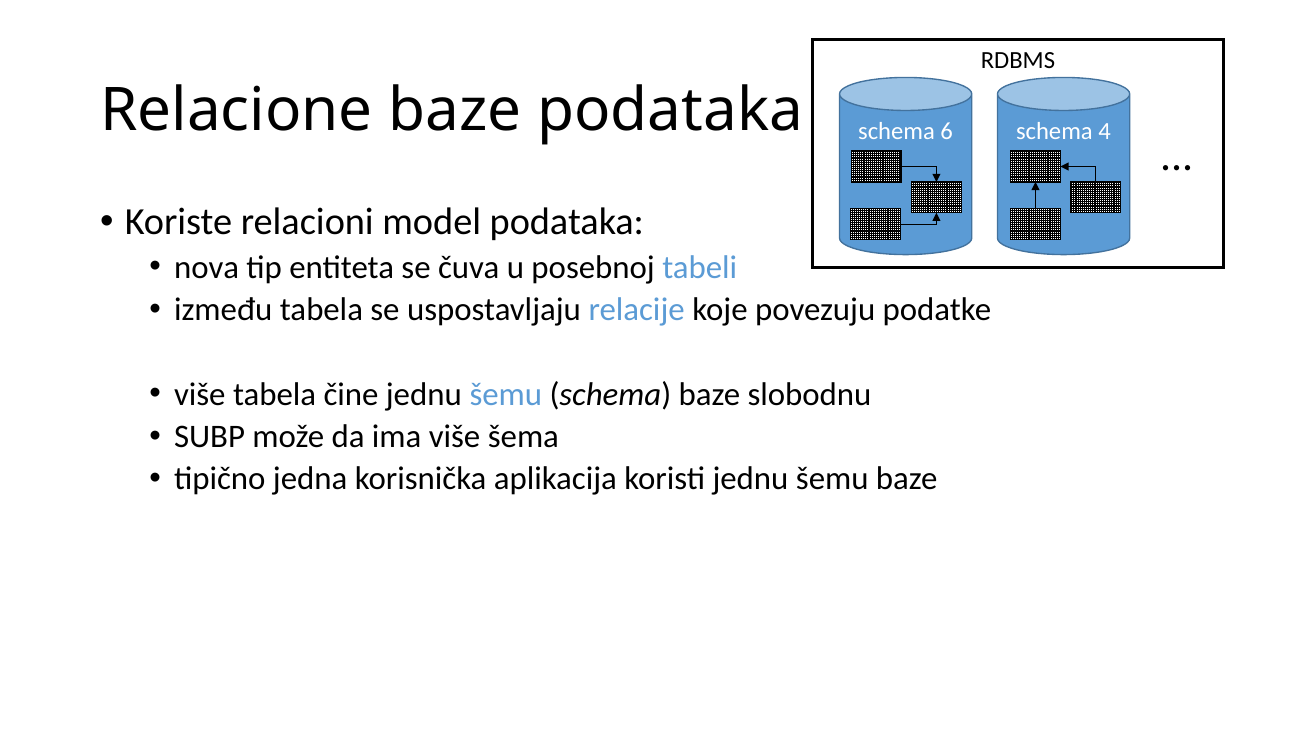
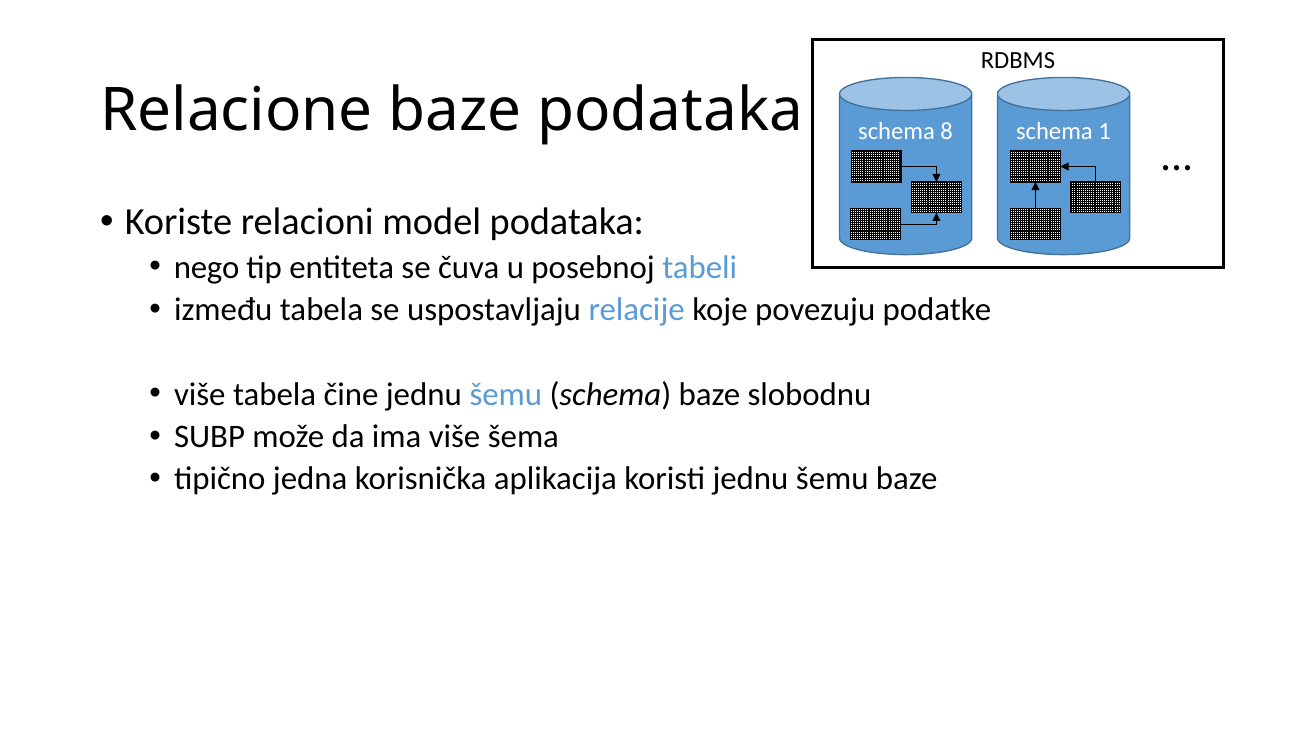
6: 6 -> 8 (947, 132)
4: 4 -> 1 (1105, 132)
nova: nova -> nego (207, 267)
